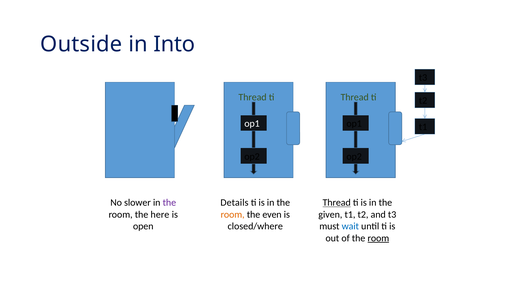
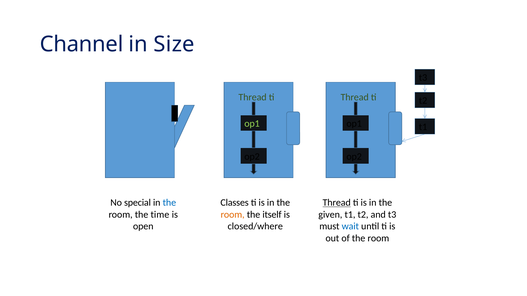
Outside: Outside -> Channel (82, 44)
Into: Into -> Size (174, 44)
op1 colour: white -> light green (252, 124)
slower: slower -> special (137, 203)
the colour: purple -> blue (169, 203)
Details: Details -> Classes (235, 203)
here: here -> time (160, 215)
even: even -> itself (272, 215)
room underline: present -> none (378, 238)
